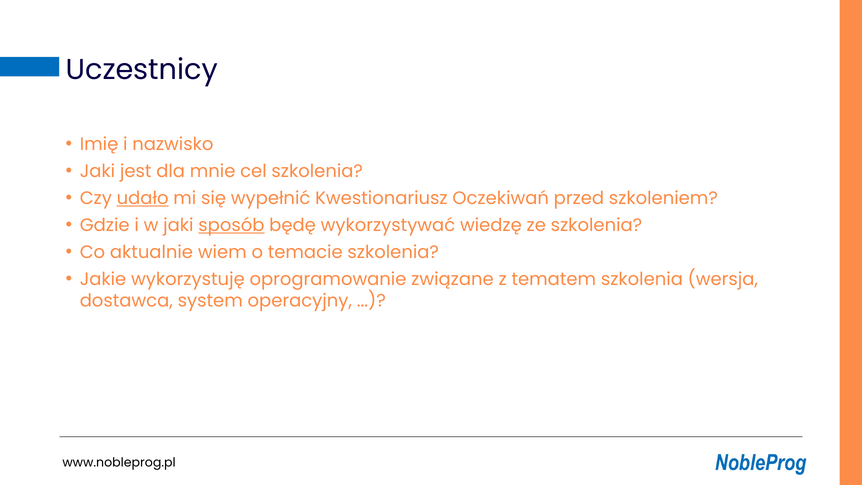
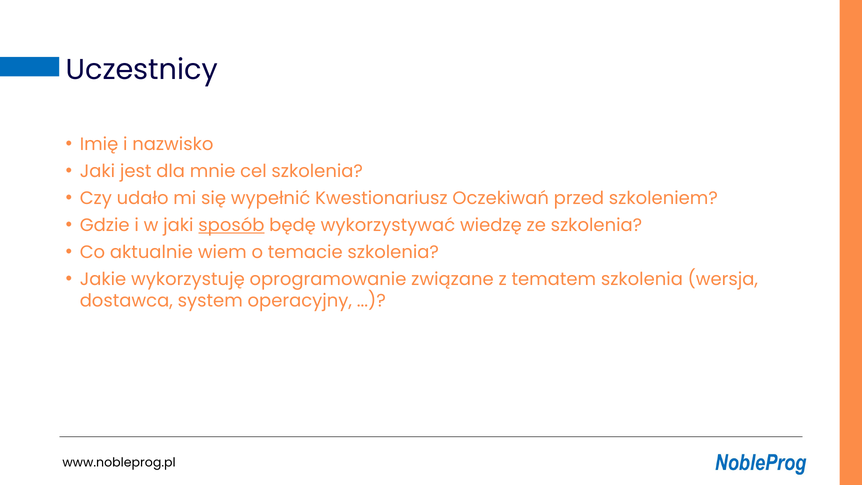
udało underline: present -> none (143, 198)
